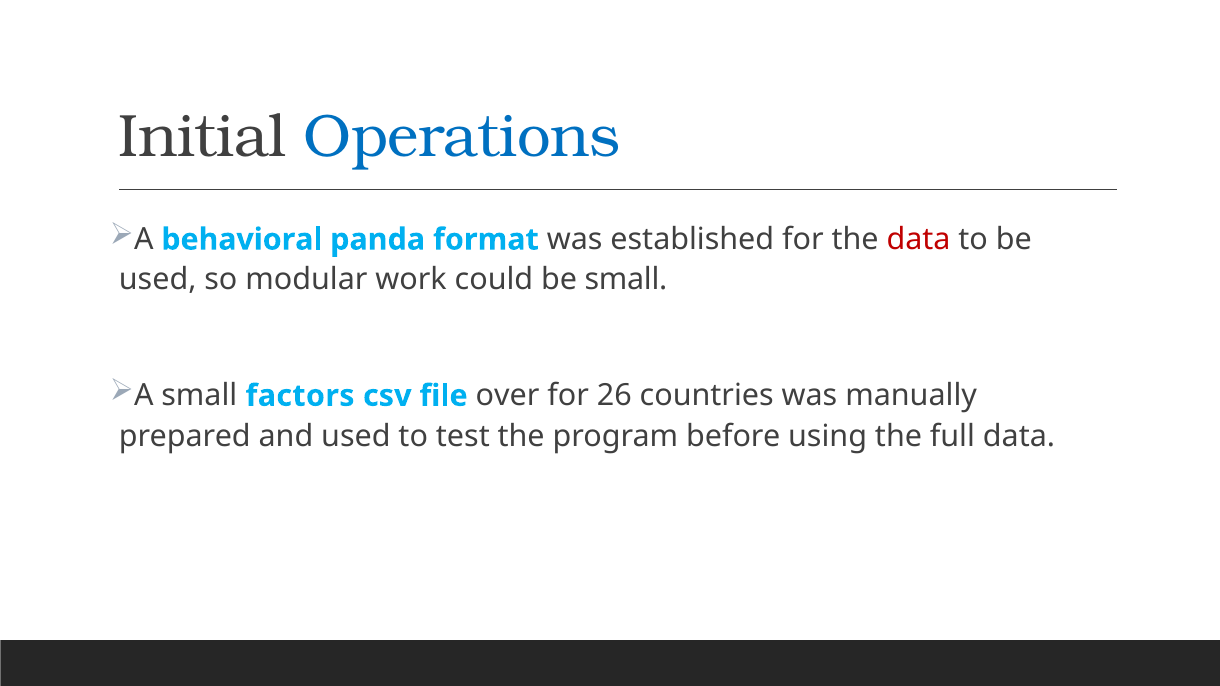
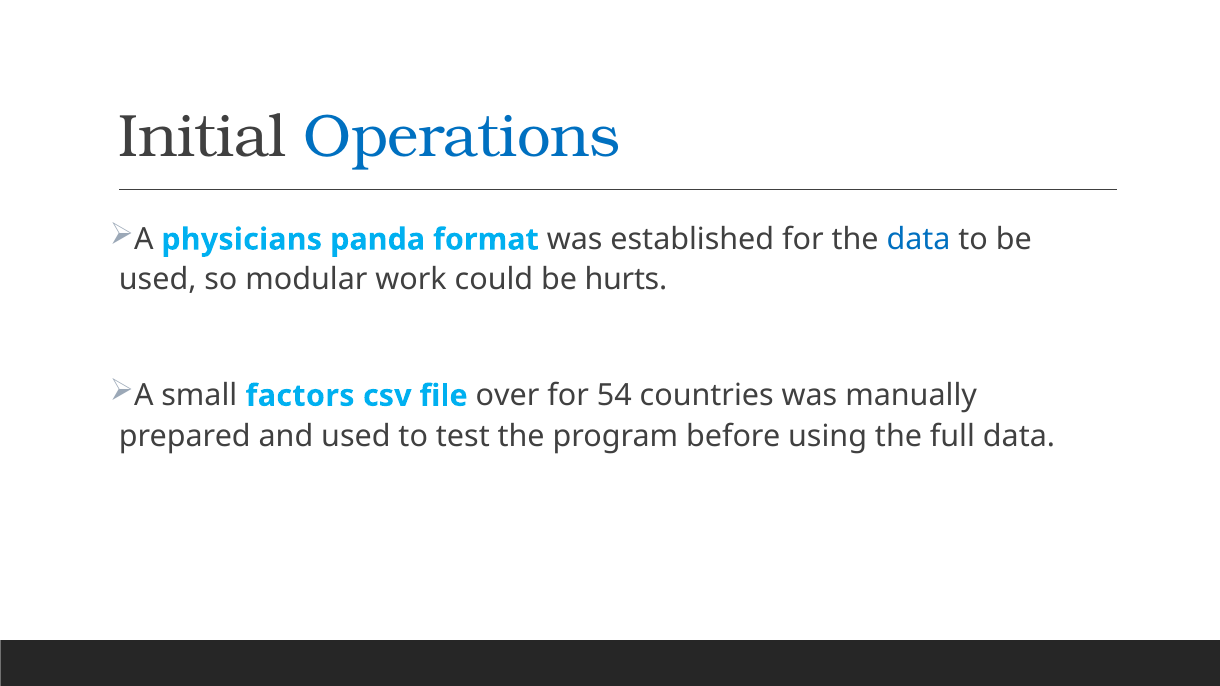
behavioral: behavioral -> physicians (242, 240)
data colour: red -> blue (918, 240)
be small: small -> hurts (626, 280)
26: 26 -> 54 (614, 396)
